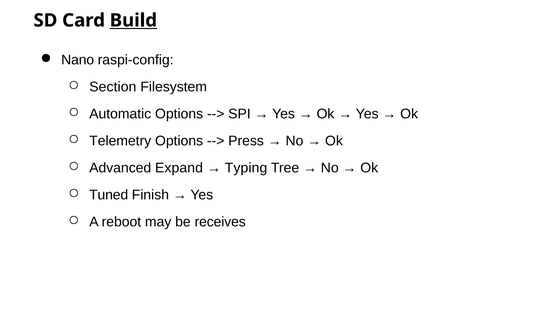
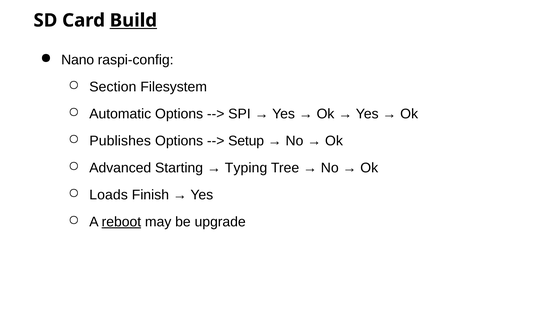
Telemetry: Telemetry -> Publishes (120, 141)
Press: Press -> Setup (246, 141)
Expand: Expand -> Starting (179, 168)
Tuned: Tuned -> Loads (109, 195)
reboot underline: none -> present (121, 222)
receives: receives -> upgrade (220, 222)
